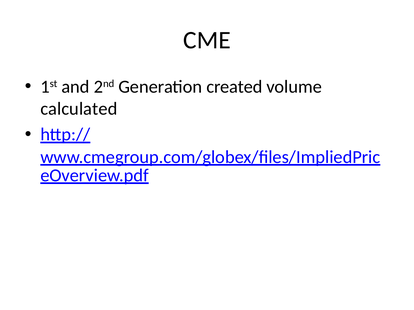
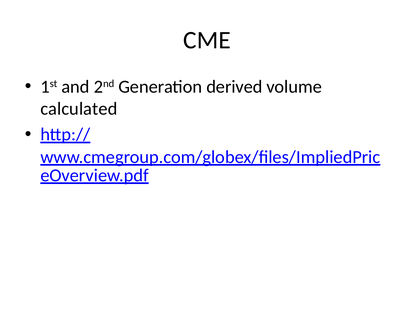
created: created -> derived (234, 87)
